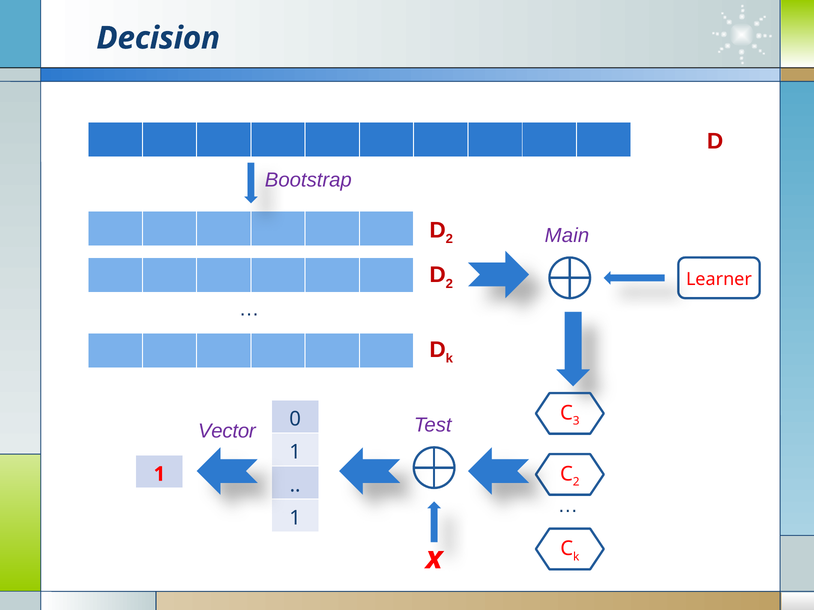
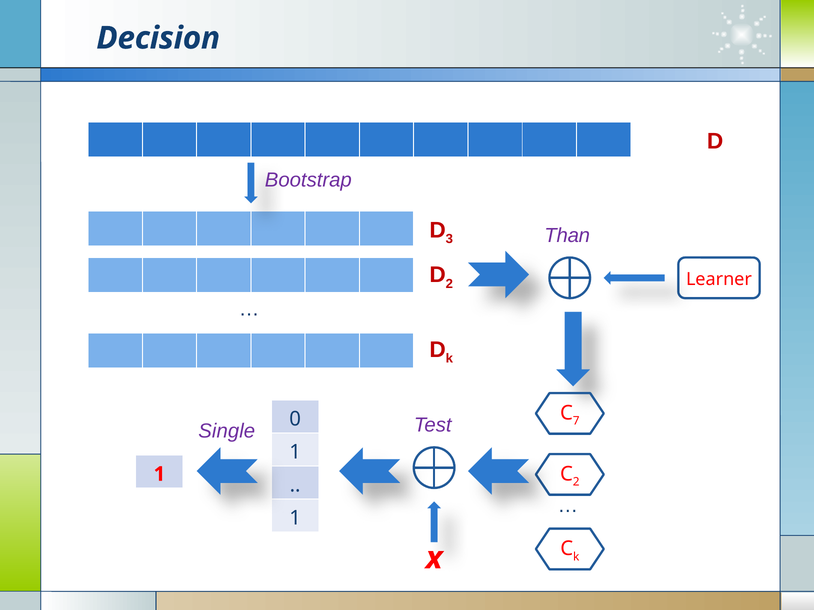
2: 2 -> 3 (449, 239)
Main: Main -> Than (567, 236)
3: 3 -> 7 (576, 421)
Vector: Vector -> Single (227, 431)
